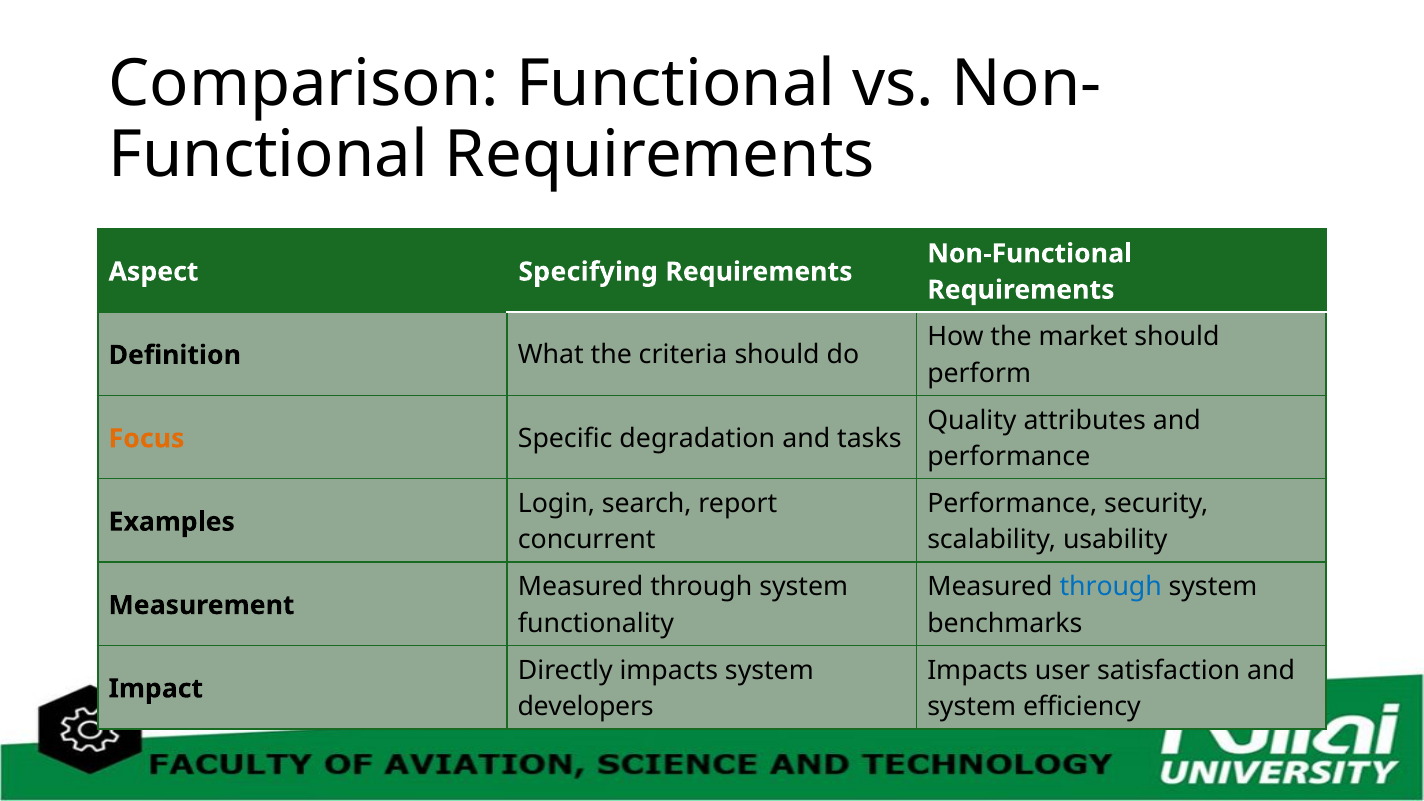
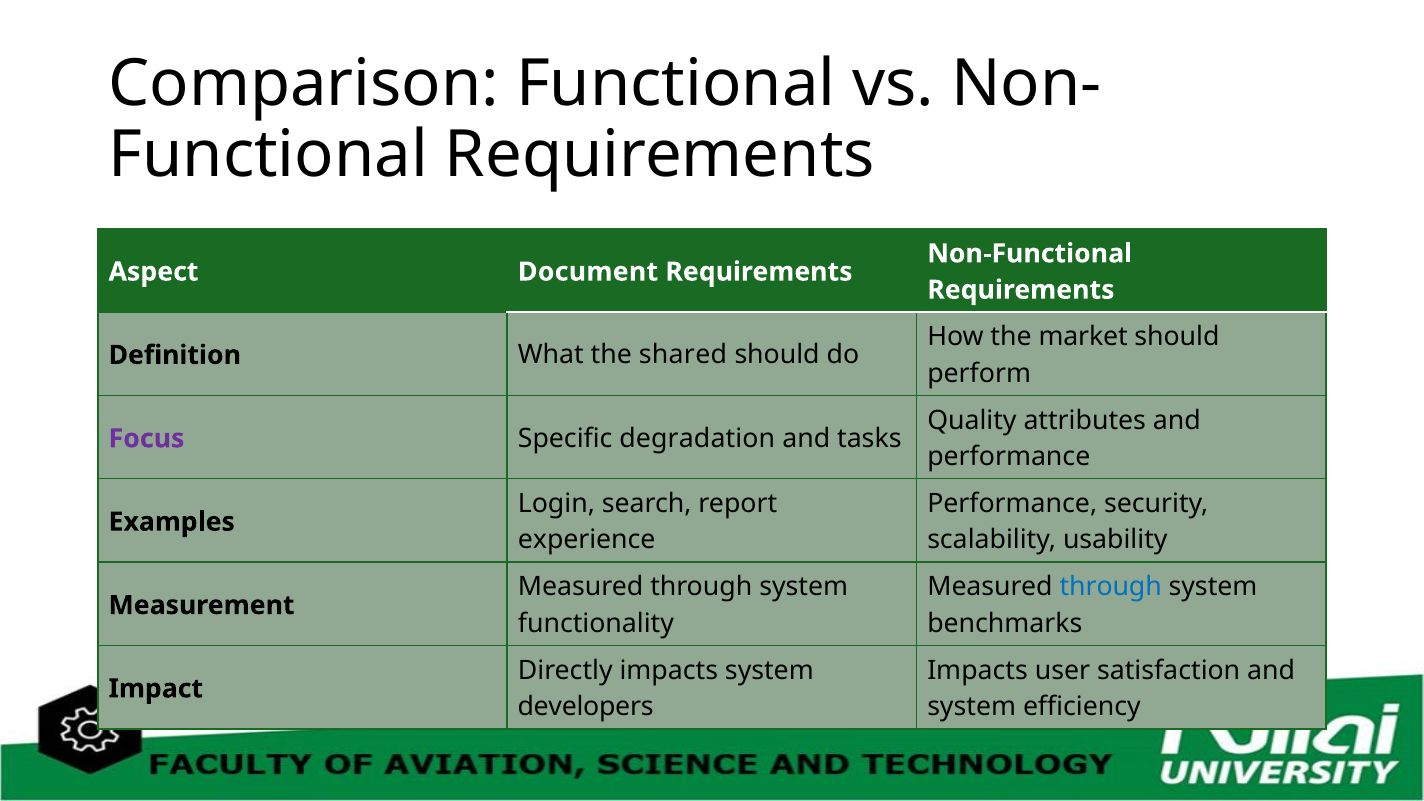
Specifying: Specifying -> Document (588, 272)
criteria: criteria -> shared (683, 355)
Focus colour: orange -> purple (146, 439)
concurrent: concurrent -> experience (587, 540)
